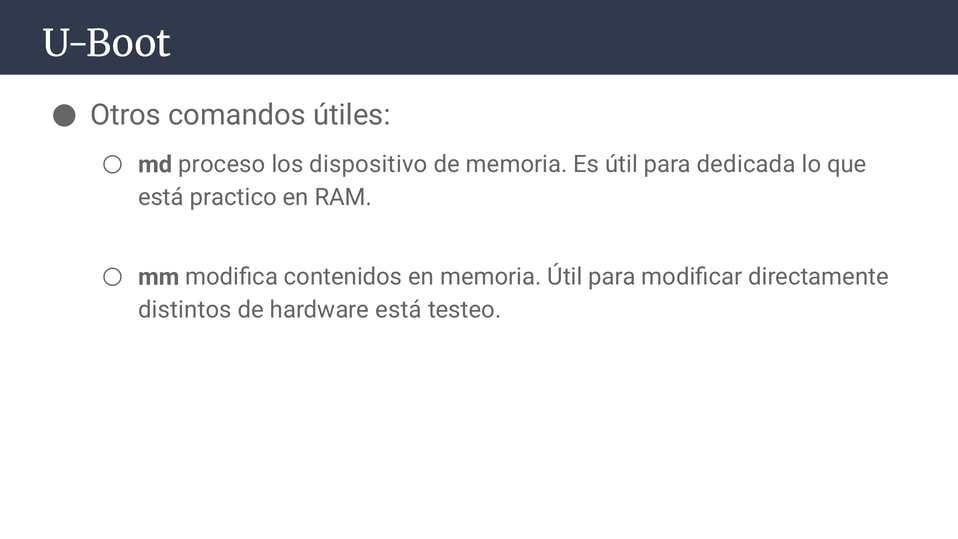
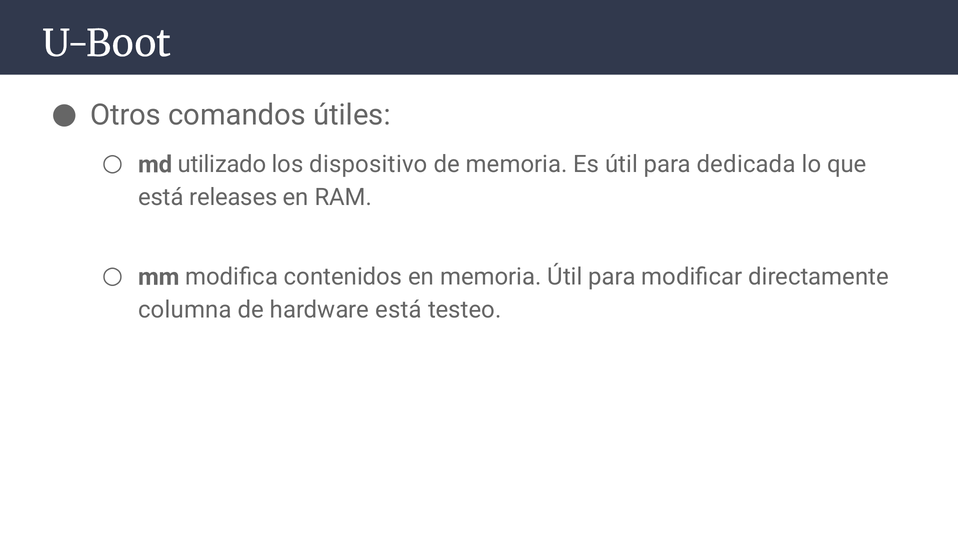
proceso: proceso -> utilizado (222, 164)
practico: practico -> releases (233, 197)
distintos: distintos -> columna (185, 310)
